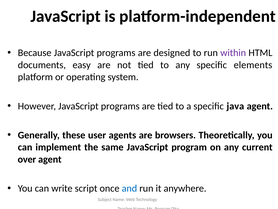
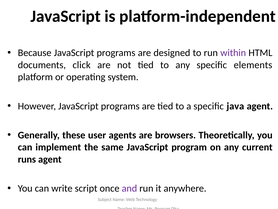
easy: easy -> click (82, 65)
over: over -> runs (27, 159)
and colour: blue -> purple (129, 188)
